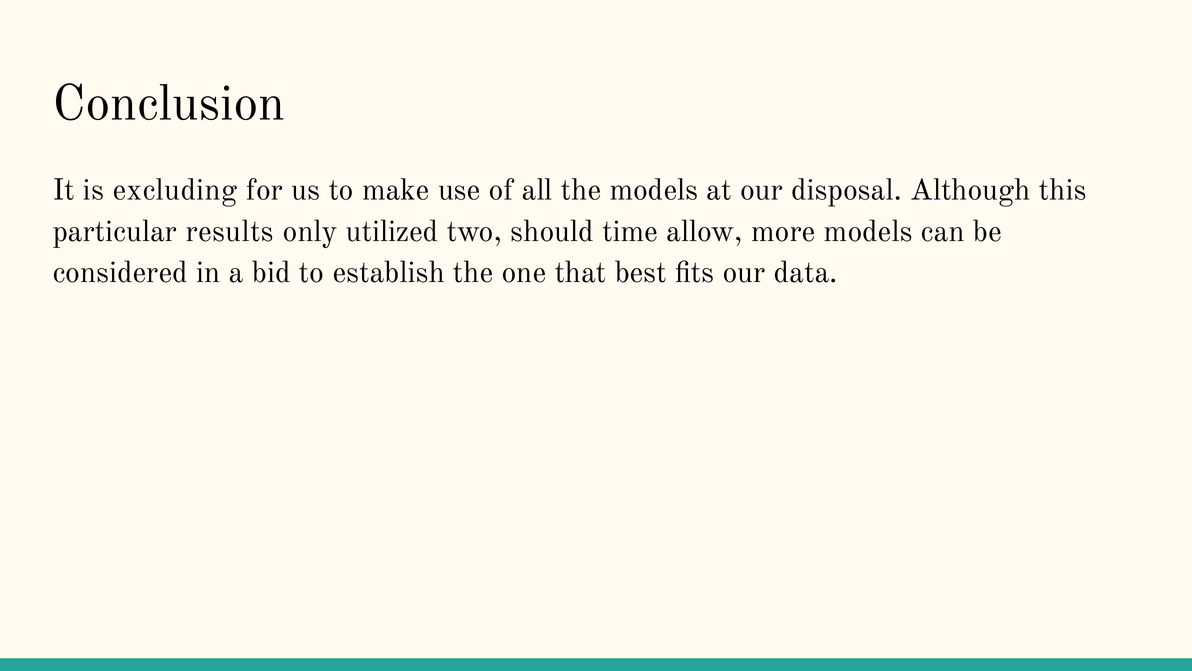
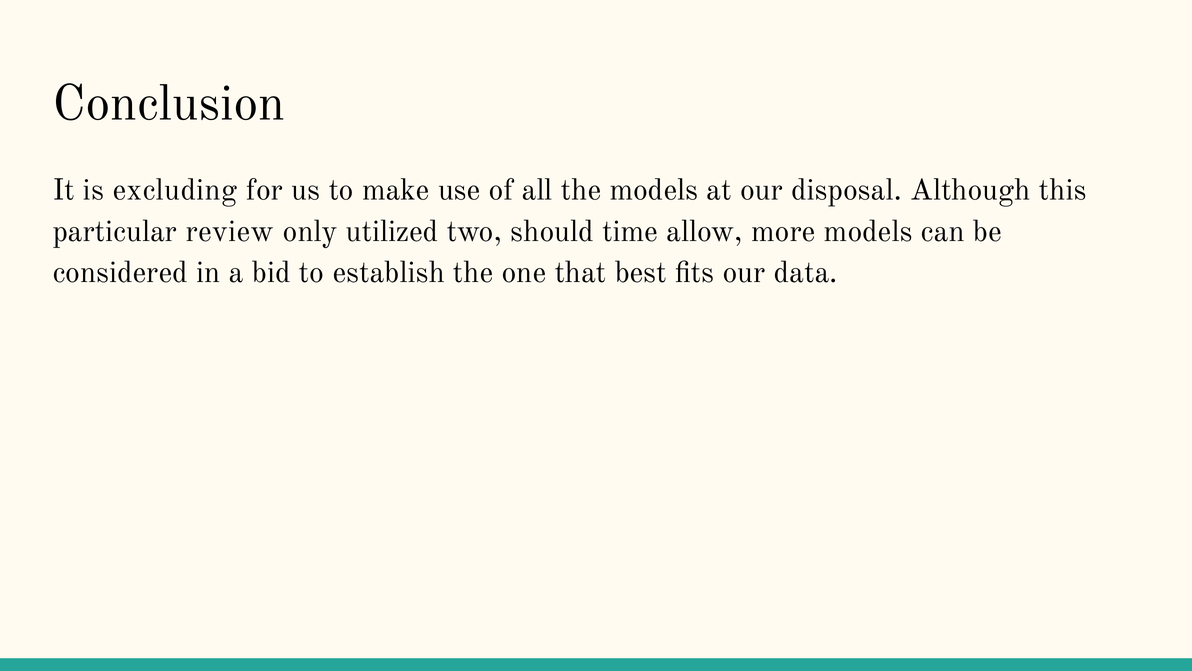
results: results -> review (230, 231)
